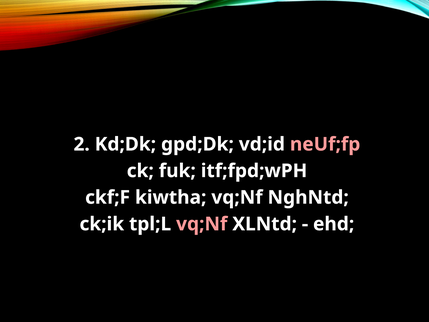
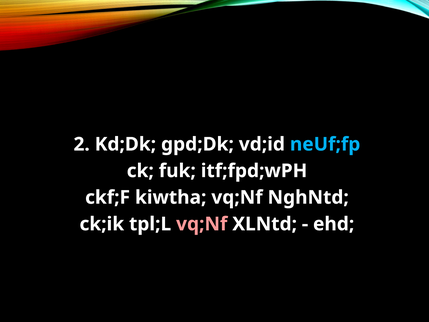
neUf;fp colour: pink -> light blue (325, 144)
